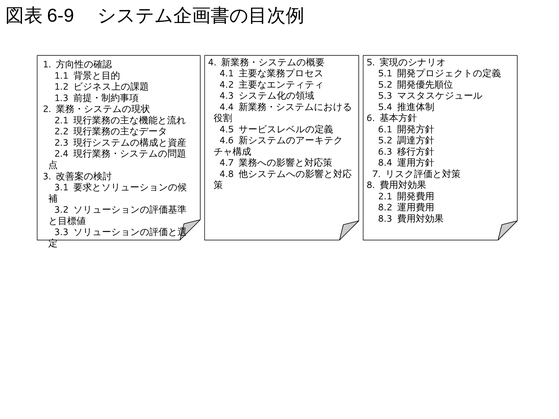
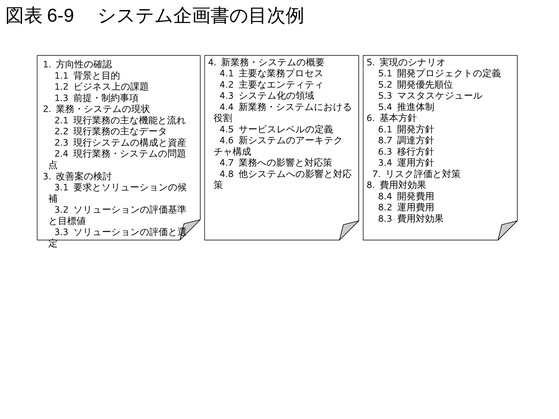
5.2: 5.2 -> 8.7 (385, 141)
8.4: 8.4 -> 3.4 (385, 163)
2.1: 2.1 -> 8.4 (385, 197)
